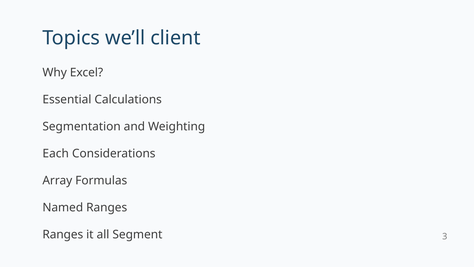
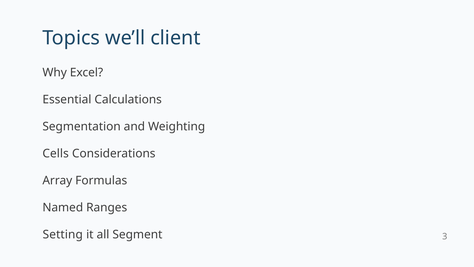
Each: Each -> Cells (56, 153)
Ranges: Ranges -> Setting (63, 234)
